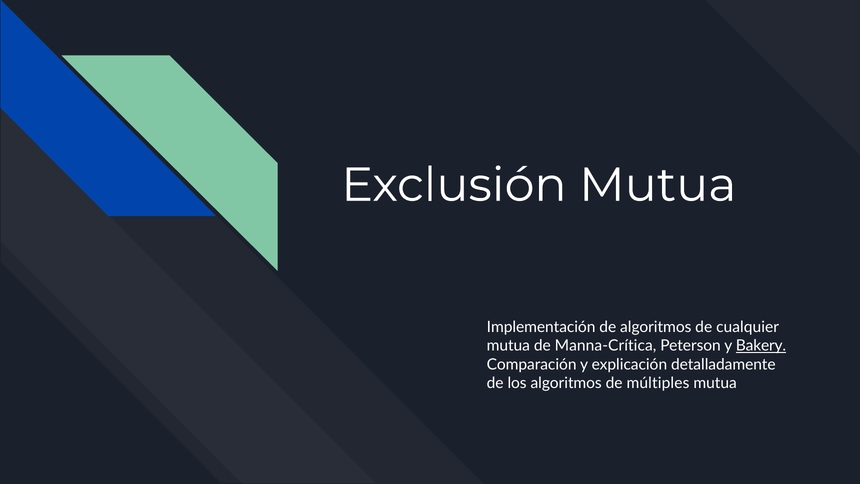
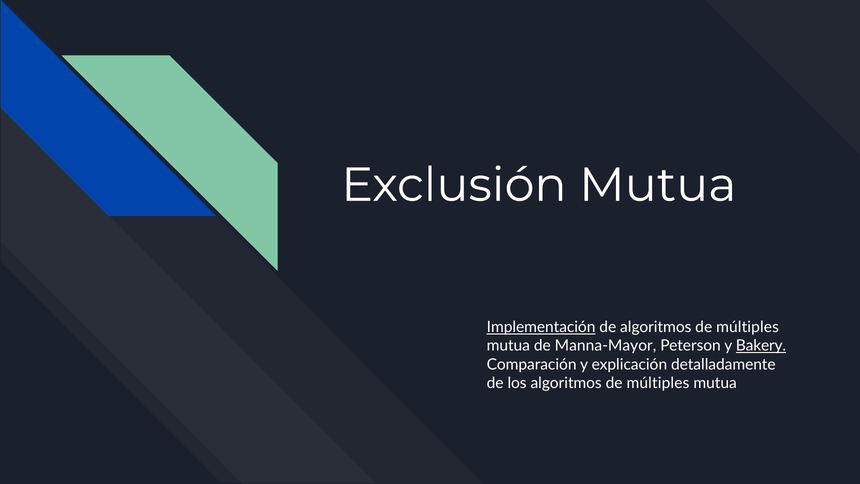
Implementación underline: none -> present (541, 327)
de algoritmos de cualquier: cualquier -> múltiples (748, 327)
Manna-Crítica: Manna-Crítica -> Manna-Mayor (606, 346)
